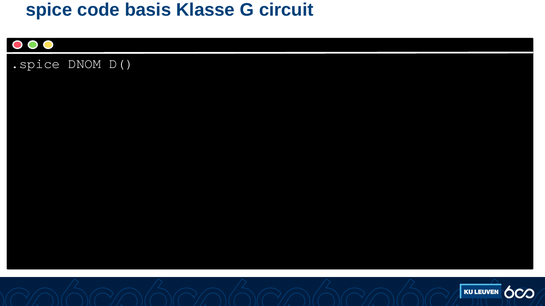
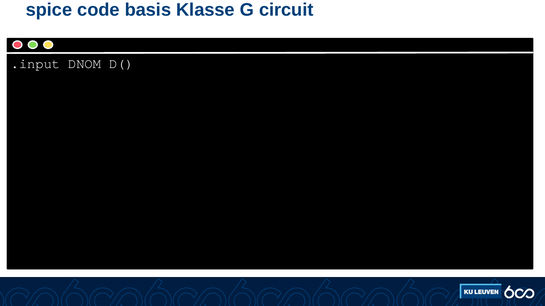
.spice: .spice -> .input (36, 64)
